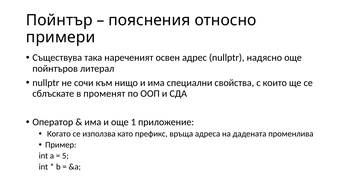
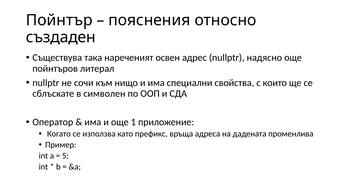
примери: примери -> създаден (61, 37)
променят: променят -> символен (104, 93)
